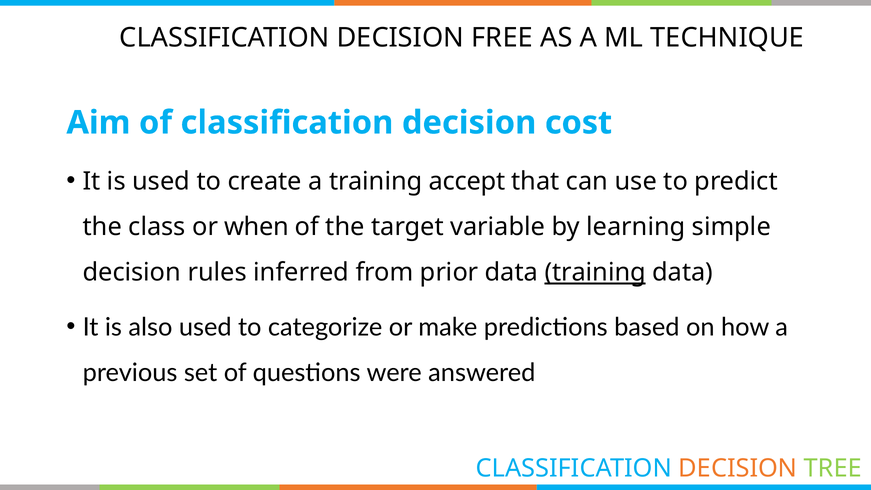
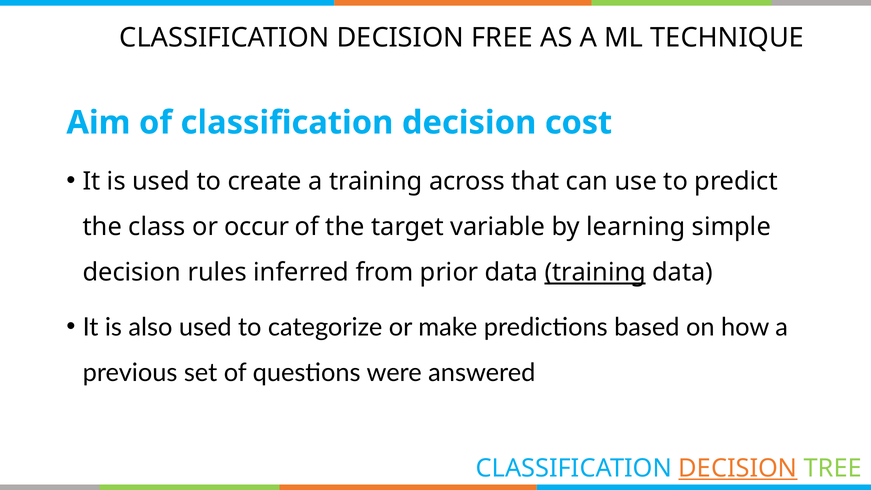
accept: accept -> across (467, 181)
when: when -> occur (257, 227)
DECISION underline: none -> present (738, 468)
